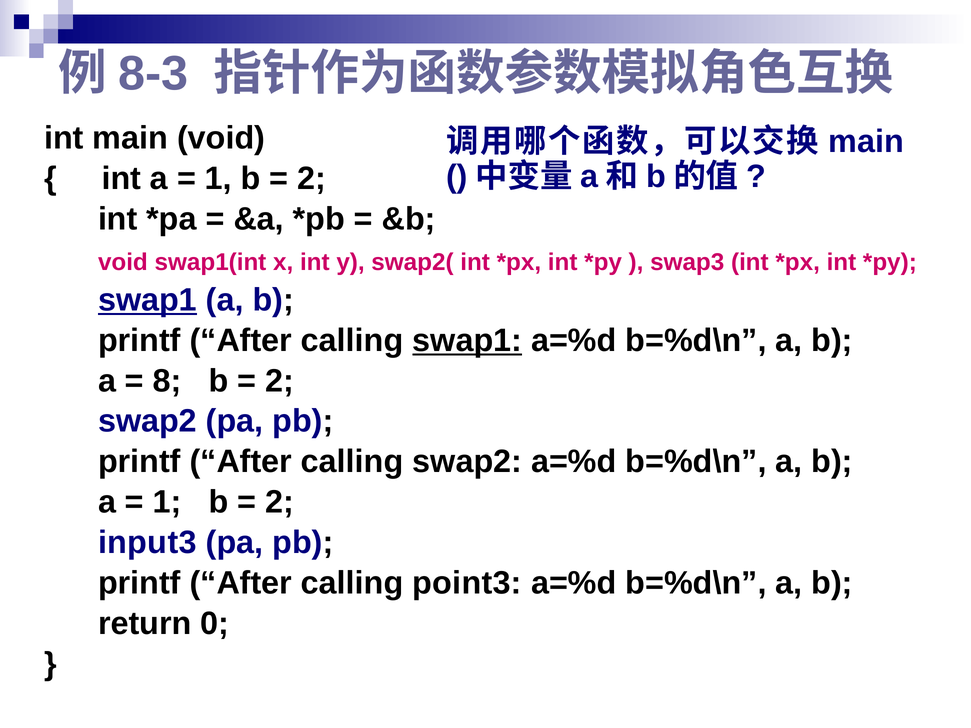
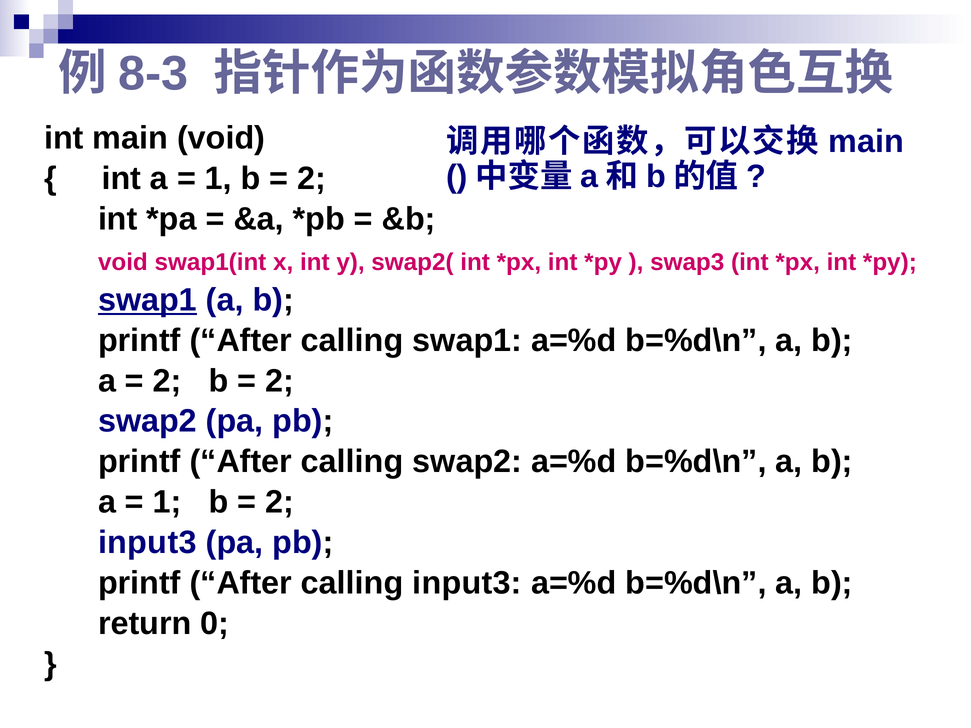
swap1 underline: present -> none (467, 341)
8: 8 -> 2 (167, 381)
calling point3: point3 -> input3 (467, 583)
